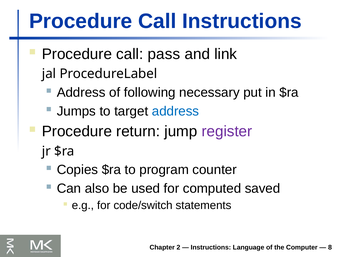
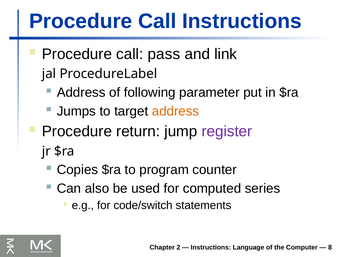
necessary: necessary -> parameter (209, 92)
address colour: blue -> orange (176, 111)
saved: saved -> series (263, 188)
